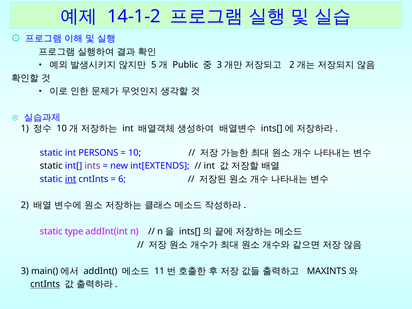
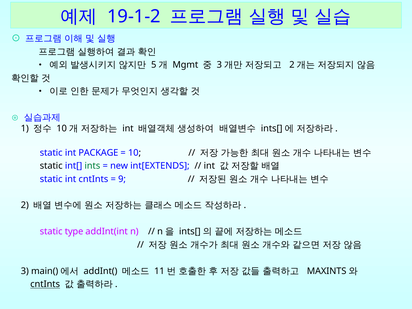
14-1-2: 14-1-2 -> 19-1-2 (134, 16)
Public: Public -> Mgmt (185, 65)
PERSONS: PERSONS -> PACKAGE (98, 153)
ints colour: purple -> green (92, 166)
int underline: present -> none (71, 179)
6: 6 -> 9 (122, 179)
